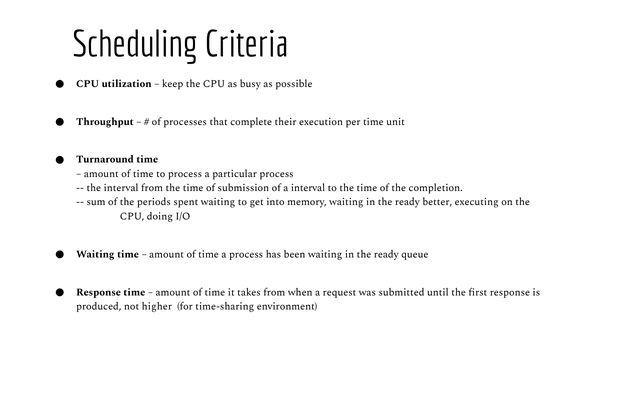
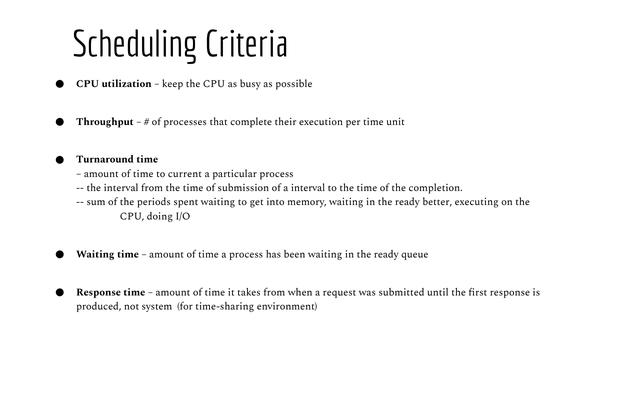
to process: process -> current (185, 174)
higher: higher -> system (157, 307)
